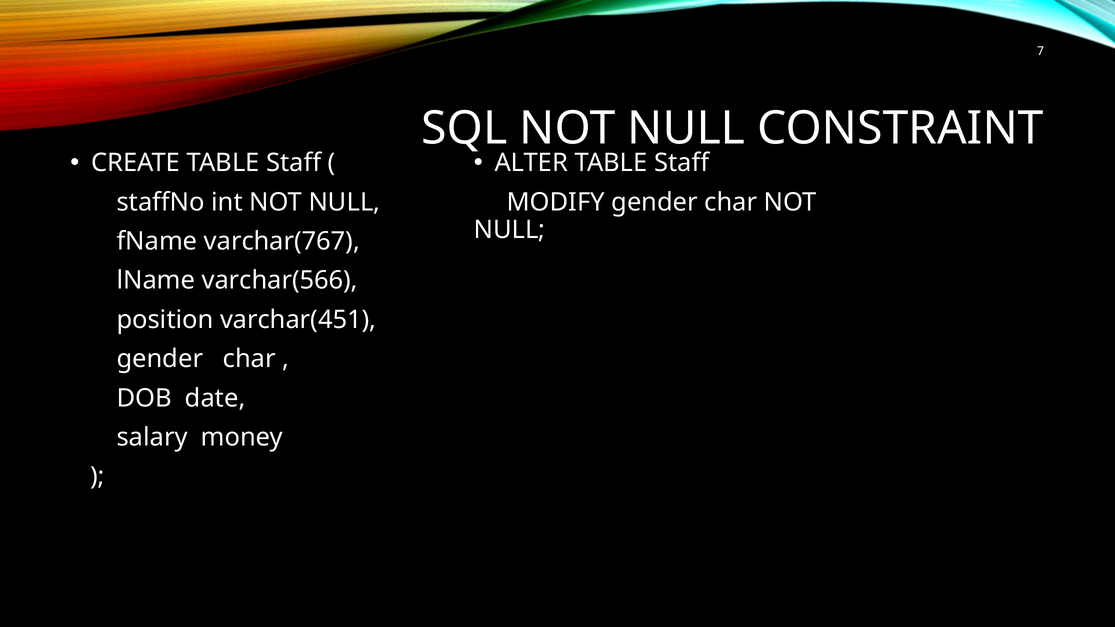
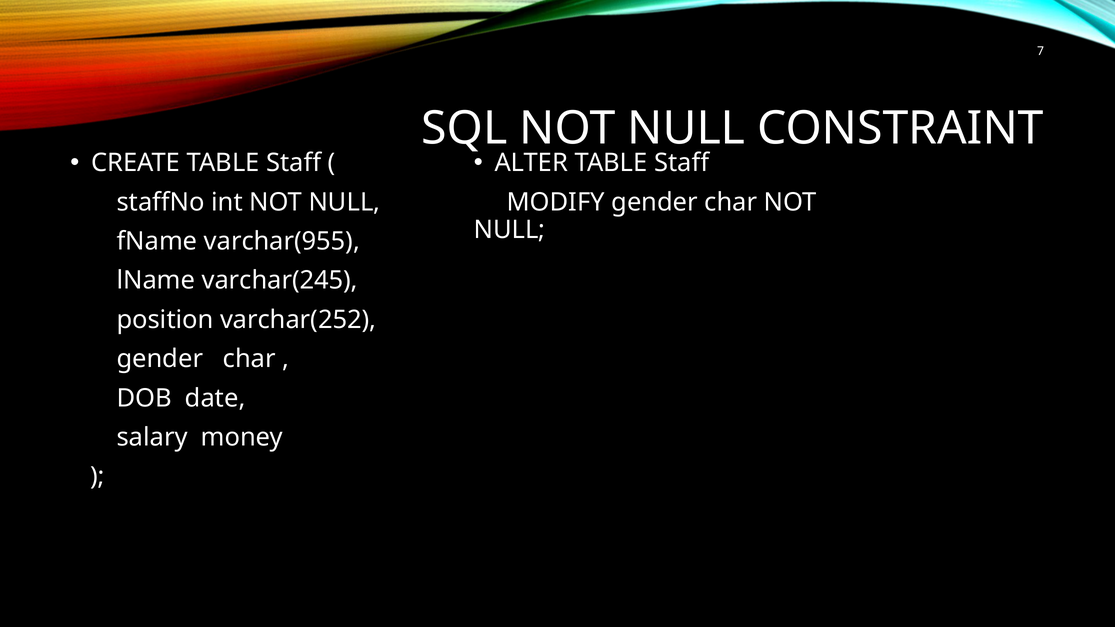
varchar(767: varchar(767 -> varchar(955 (282, 241)
varchar(566: varchar(566 -> varchar(245 (280, 281)
varchar(451: varchar(451 -> varchar(252 (298, 320)
